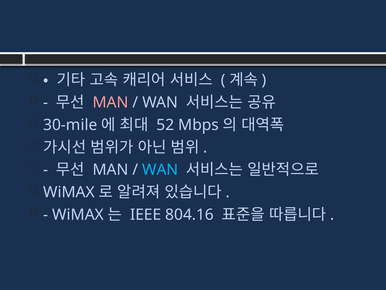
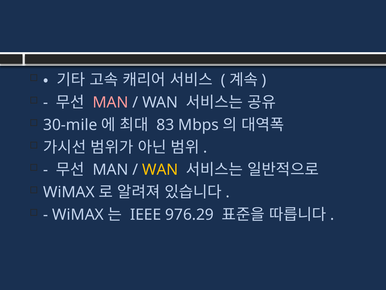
52: 52 -> 83 (165, 125)
WAN colour: light blue -> yellow (160, 170)
804.16: 804.16 -> 976.29 (190, 214)
